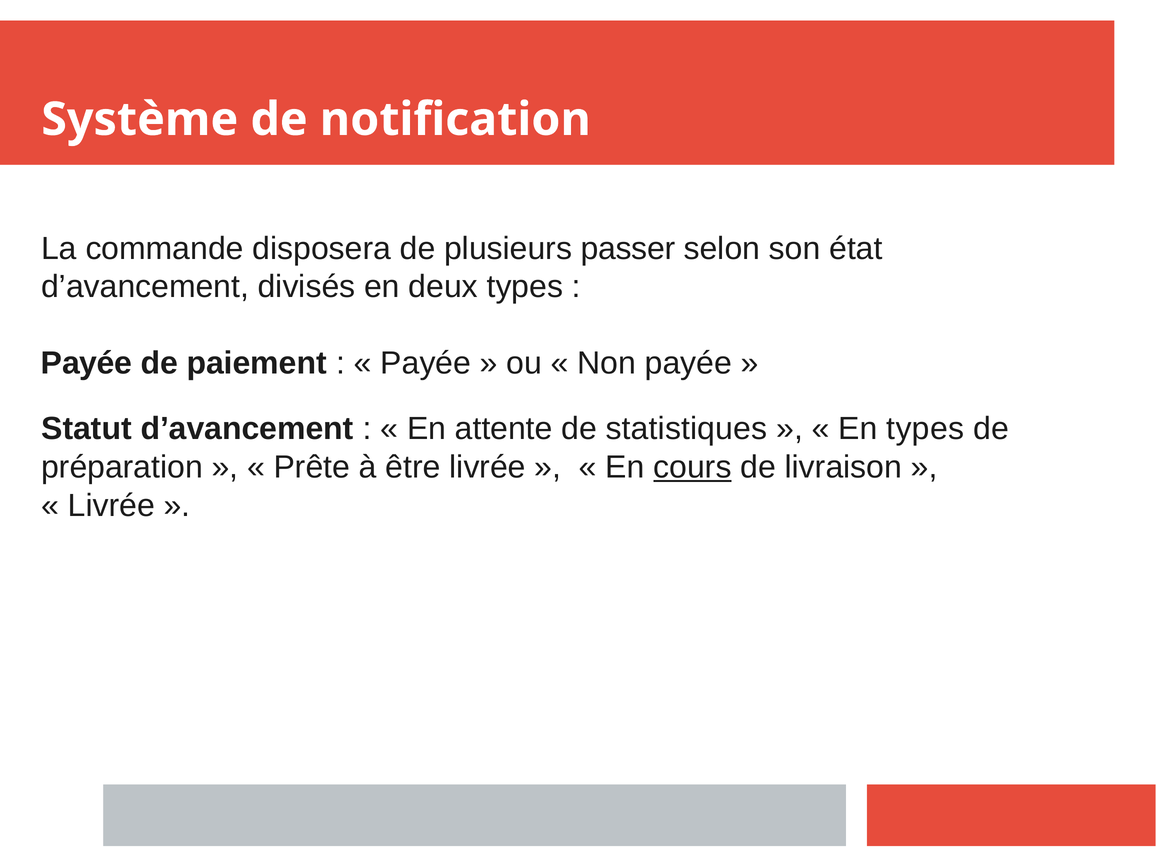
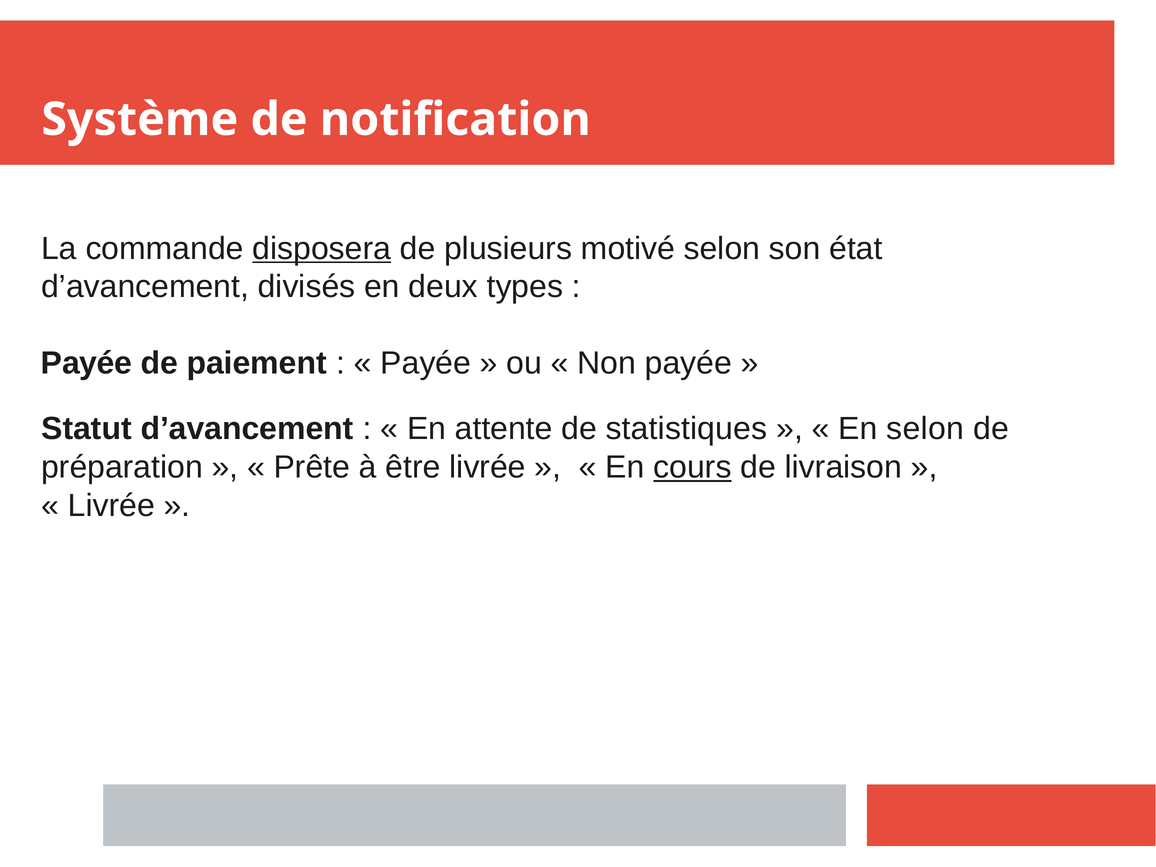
disposera underline: none -> present (322, 248)
passer: passer -> motivé (628, 248)
En types: types -> selon (925, 429)
